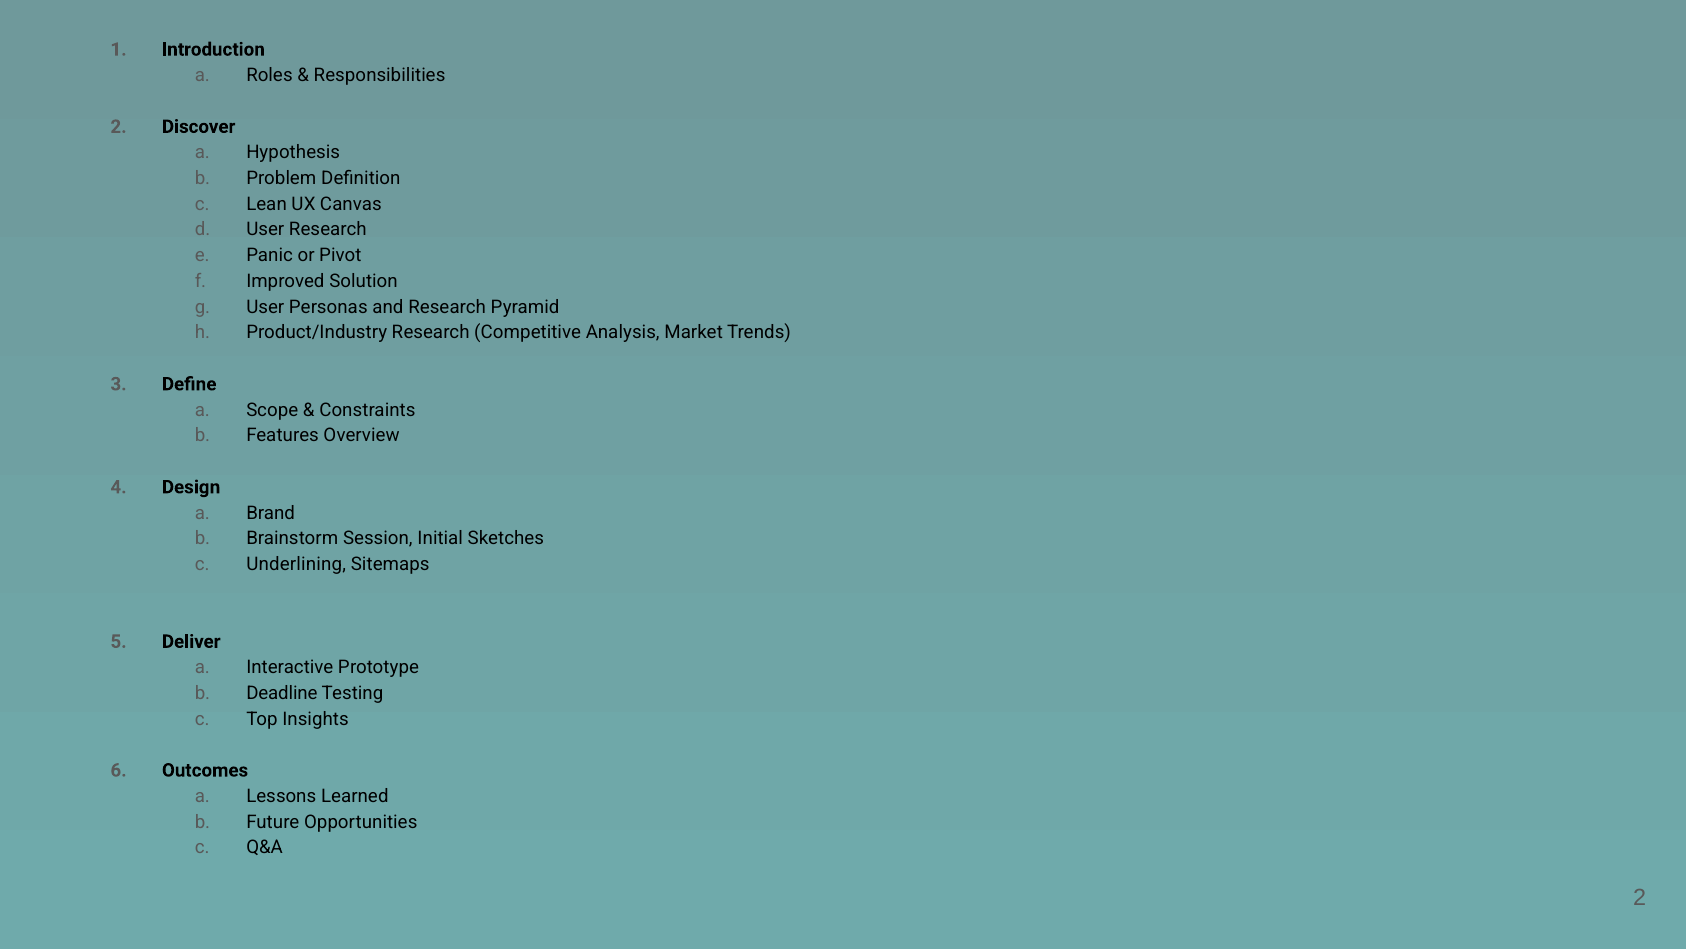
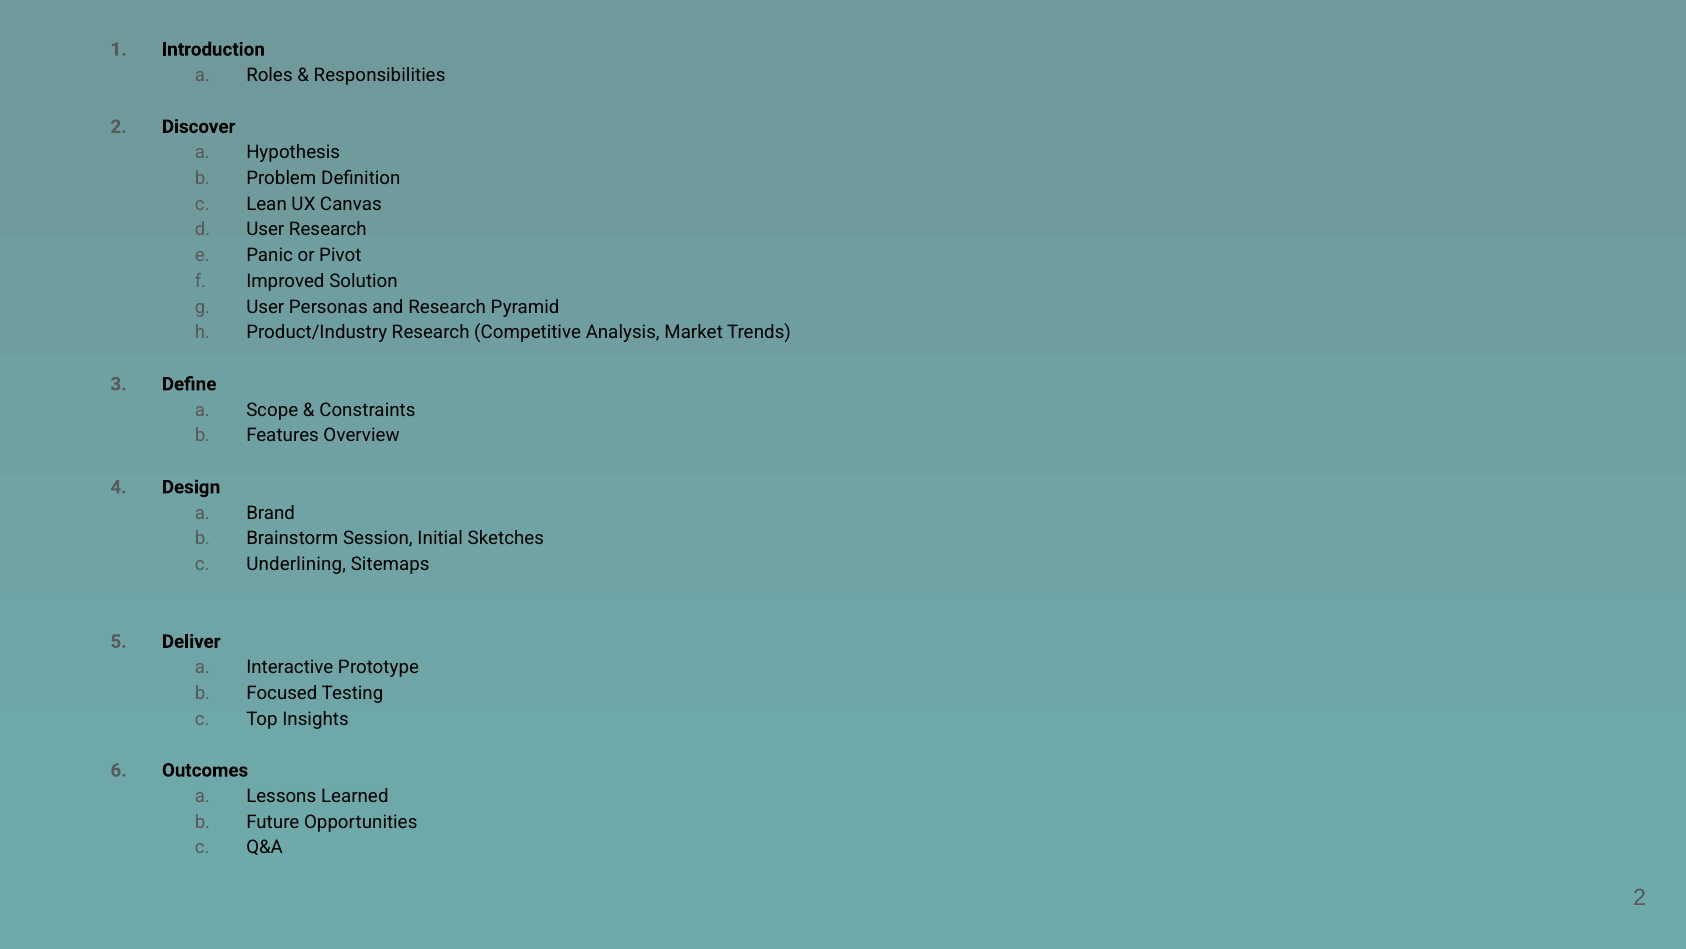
Deadline: Deadline -> Focused (282, 693)
